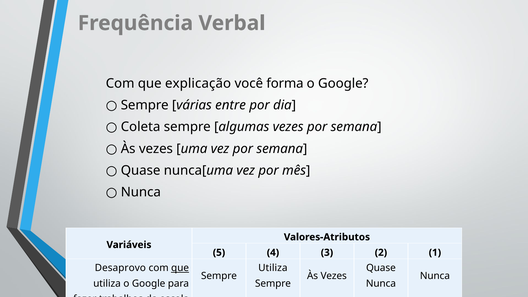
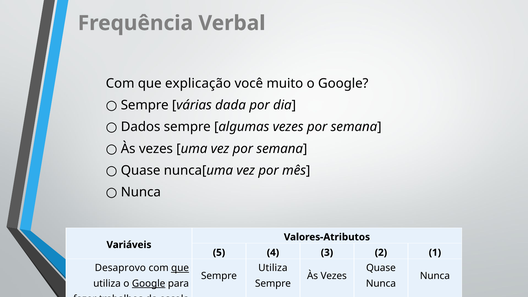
forma: forma -> muito (285, 83)
entre: entre -> dada (231, 105)
Coleta: Coleta -> Dados (141, 127)
Google underline: none -> present (149, 284)
